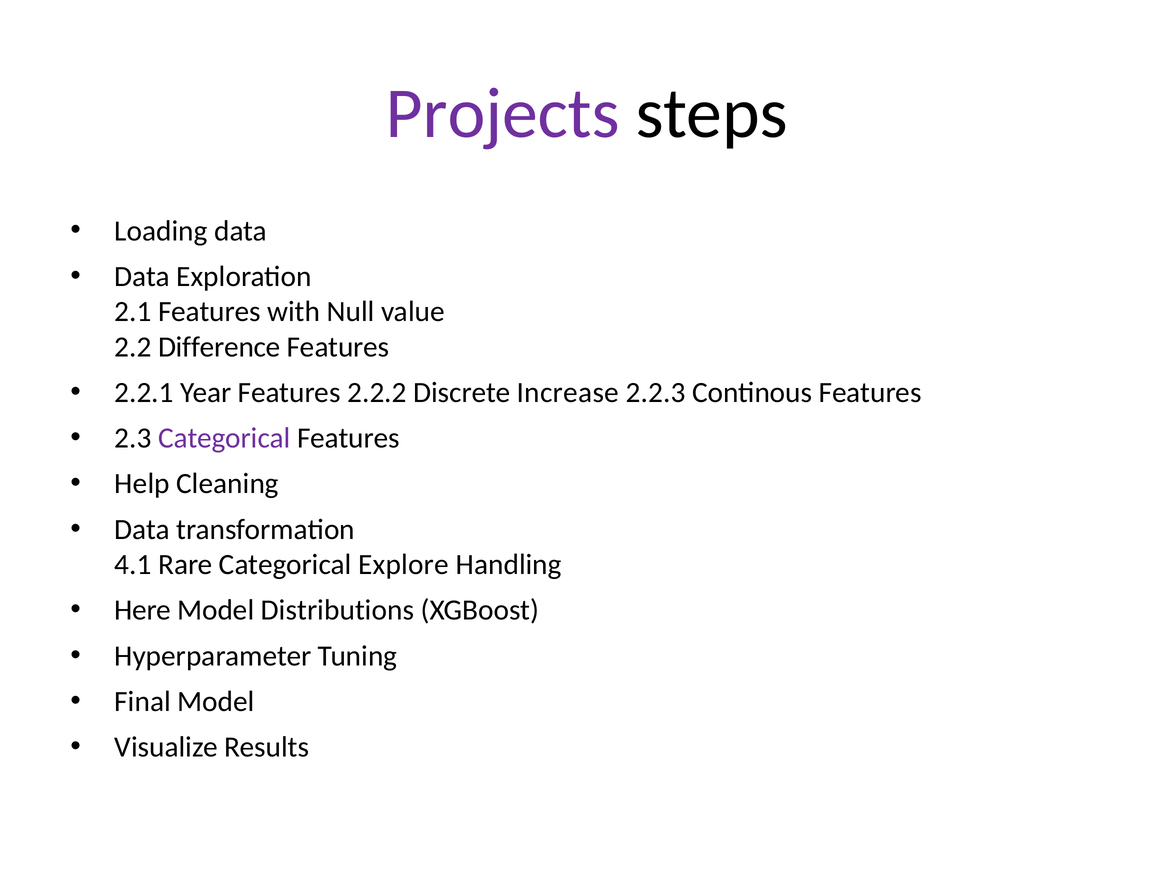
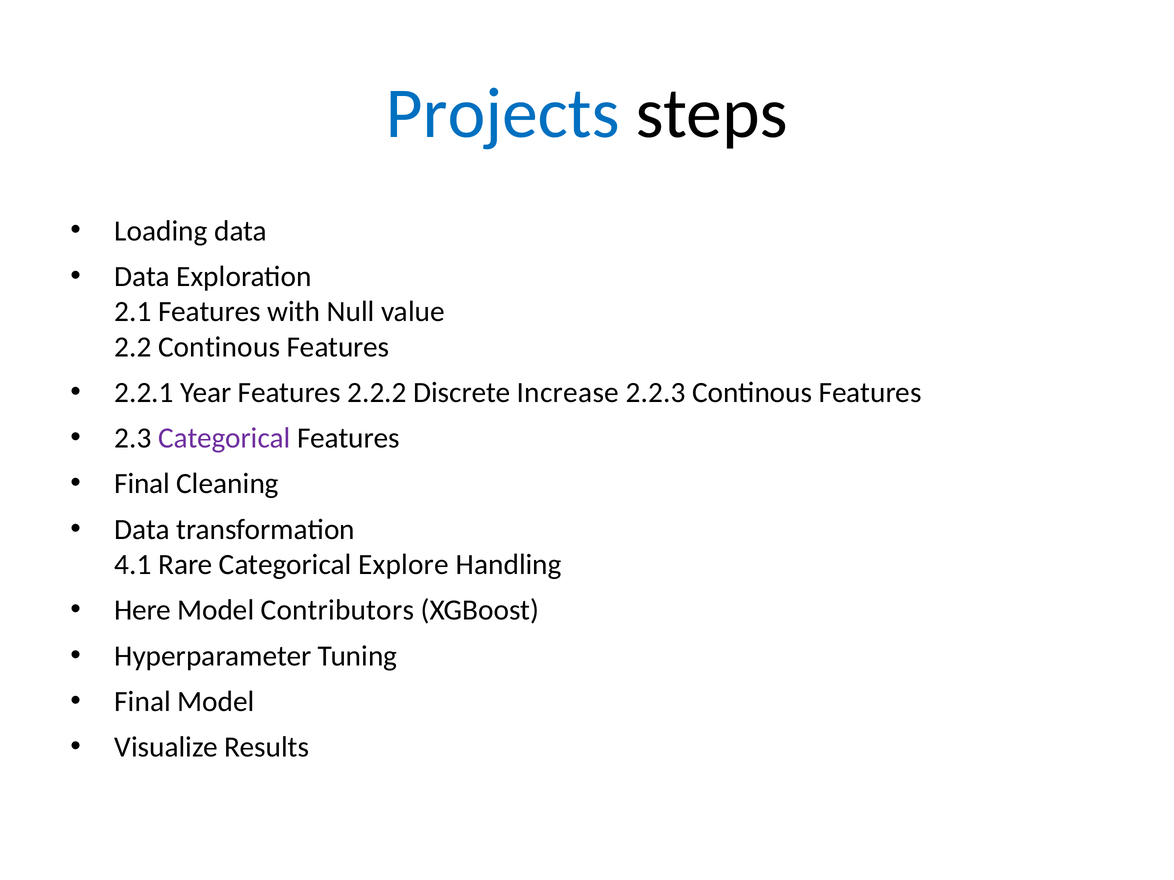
Projects colour: purple -> blue (503, 114)
2.2 Difference: Difference -> Continous (219, 347)
Help: Help -> Final (142, 484)
Distributions: Distributions -> Contributors (337, 611)
